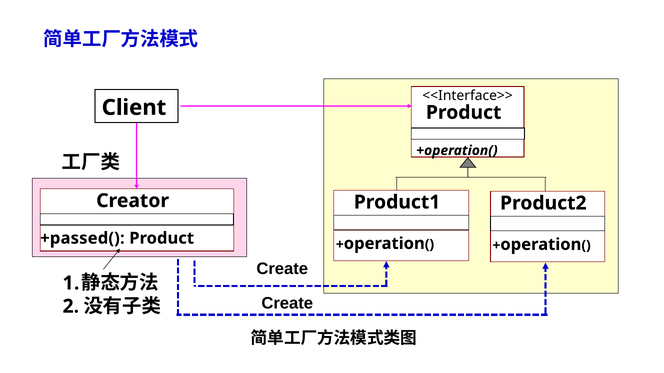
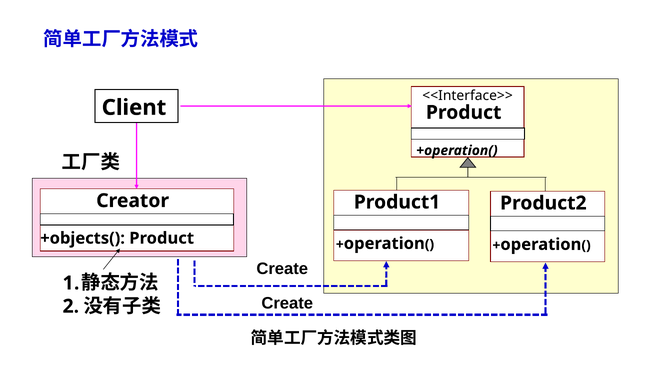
+passed(: +passed( -> +objects( (83, 239)
